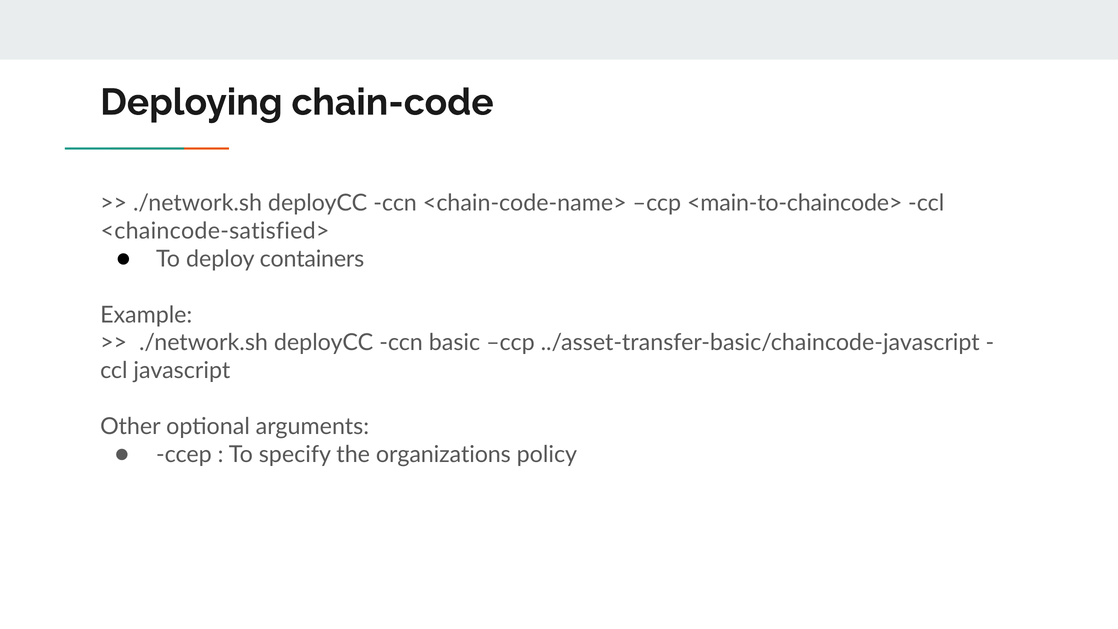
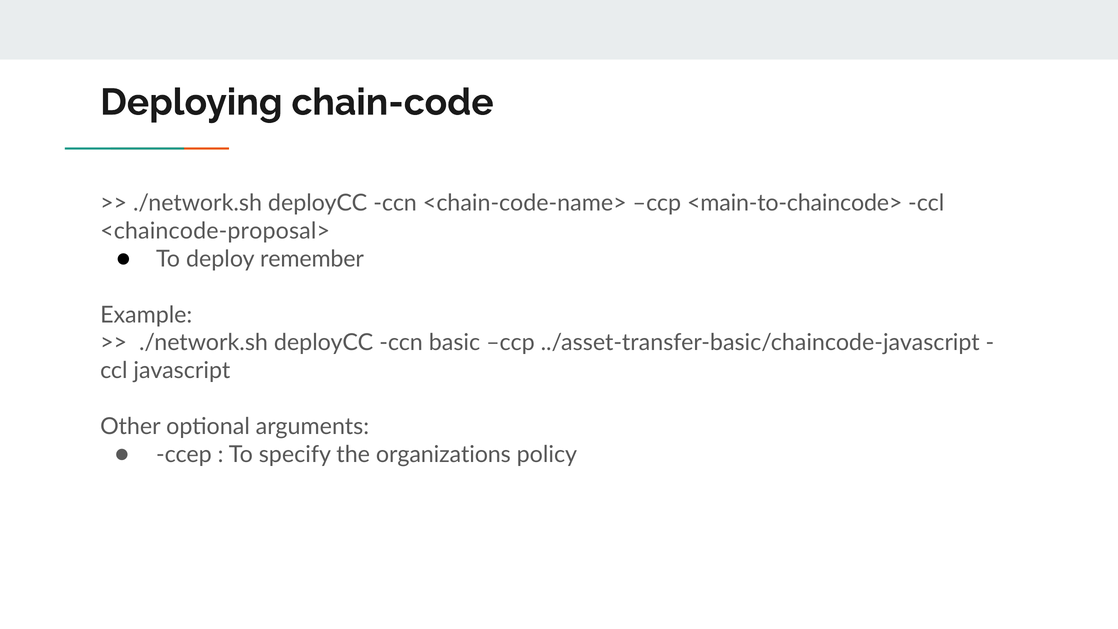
<chaincode-satisfied>: <chaincode-satisfied> -> <chaincode-proposal> (215, 231)
containers: containers -> remember (312, 259)
